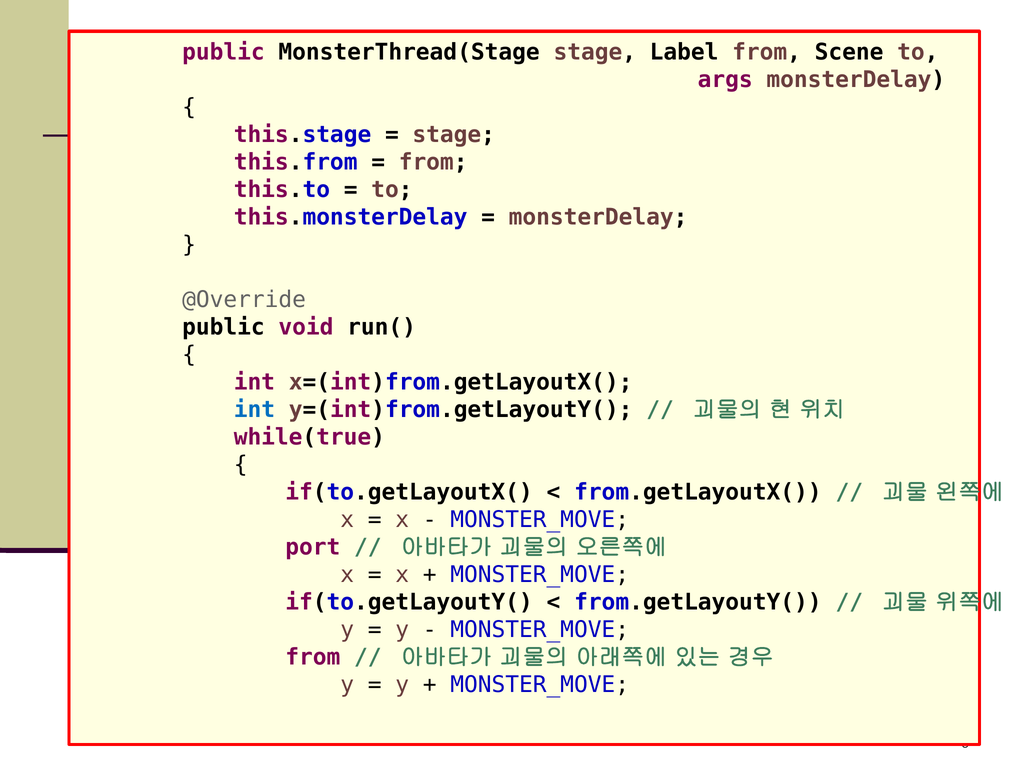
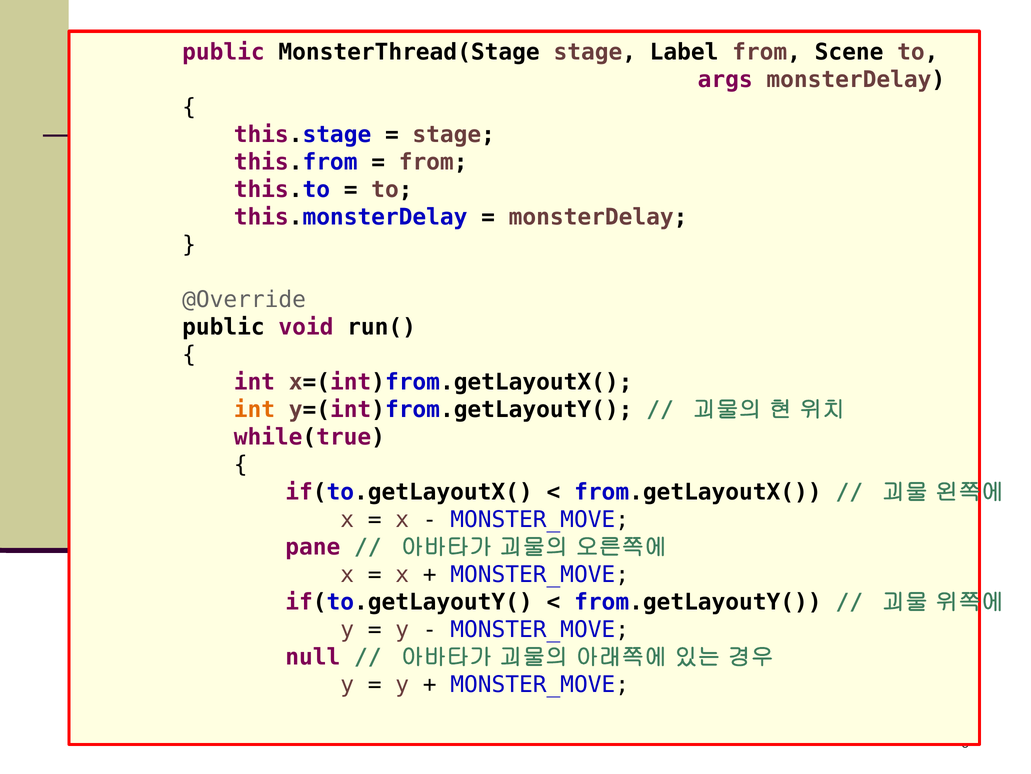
int colour: blue -> orange (254, 409)
port: port -> pane (313, 547)
from: from -> null (313, 656)
